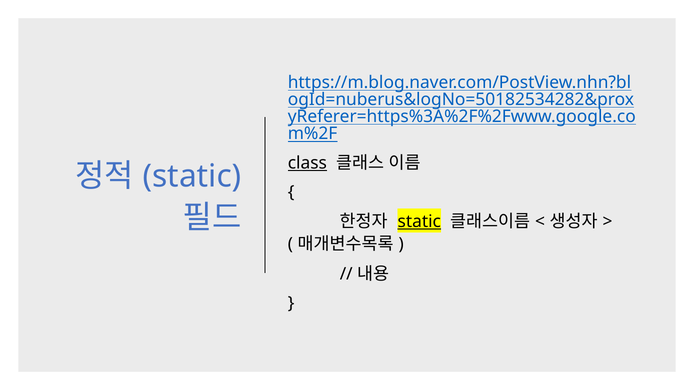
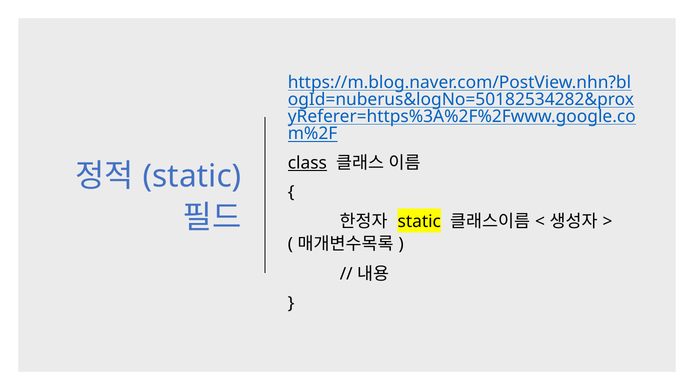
static underline: present -> none (419, 222)
